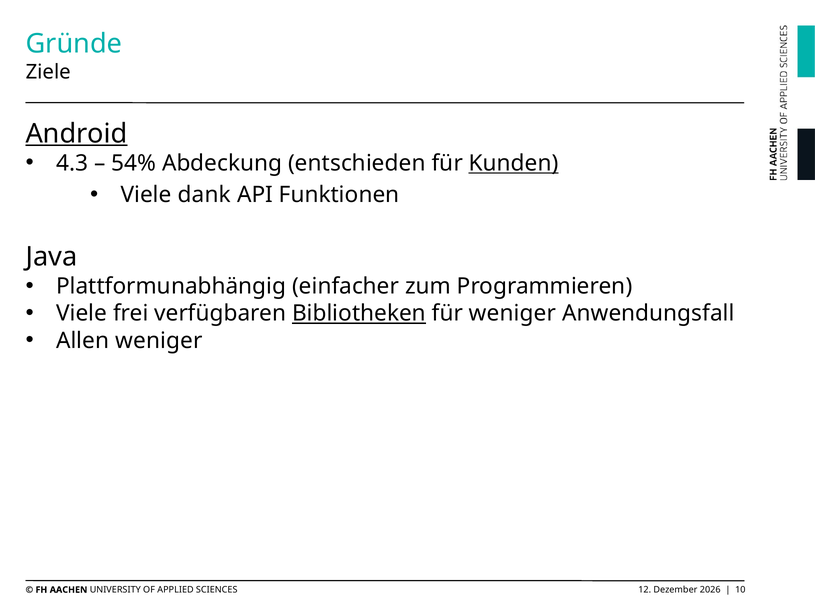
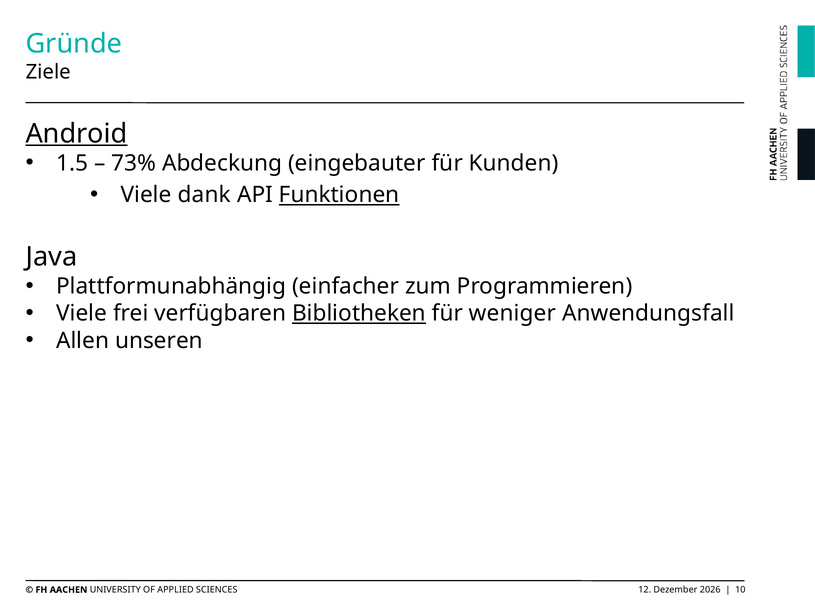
4.3: 4.3 -> 1.5 (72, 163)
54%: 54% -> 73% (134, 163)
entschieden: entschieden -> eingebauter (357, 163)
Kunden underline: present -> none (514, 163)
Funktionen underline: none -> present (339, 195)
Allen weniger: weniger -> unseren (159, 341)
